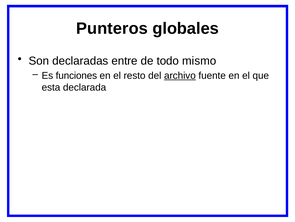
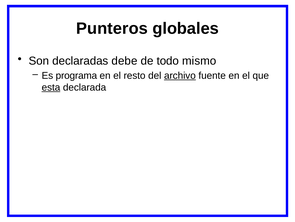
entre: entre -> debe (124, 61)
funciones: funciones -> programa (76, 75)
esta underline: none -> present (51, 87)
